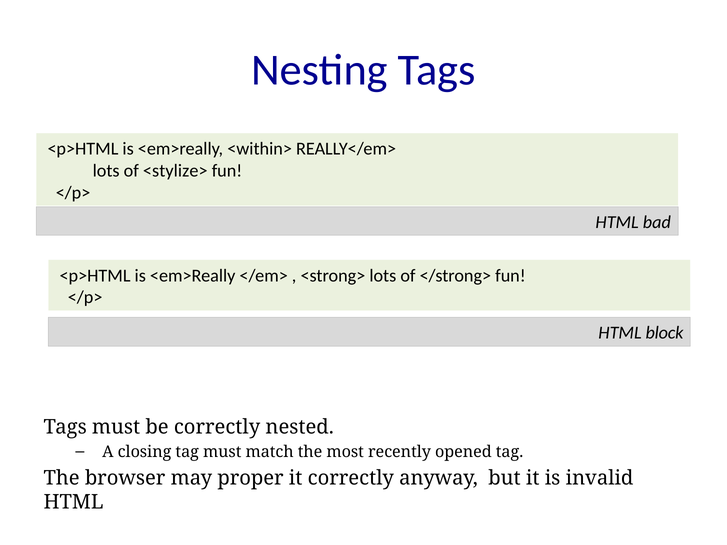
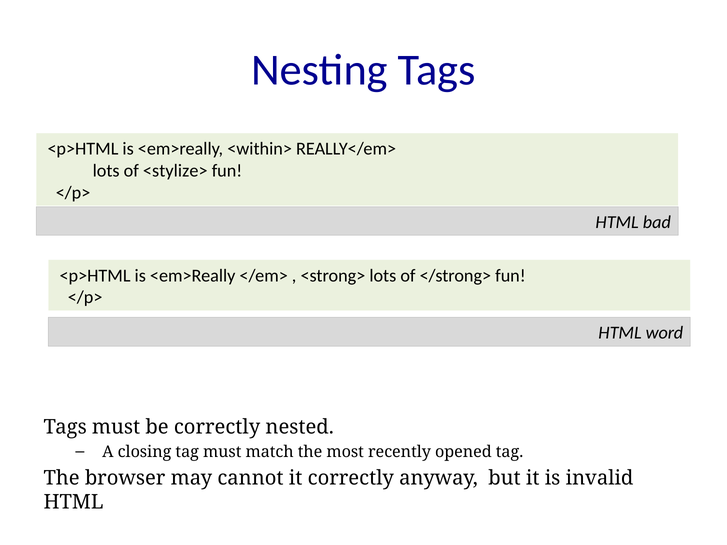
block: block -> word (664, 333)
proper: proper -> cannot (251, 478)
